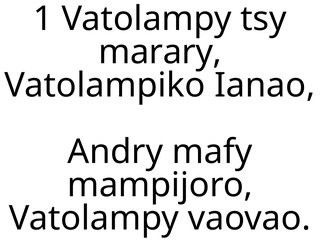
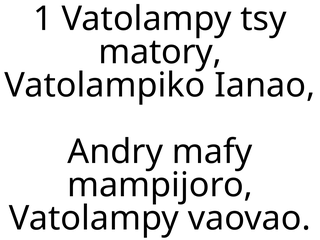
marary: marary -> matory (160, 52)
